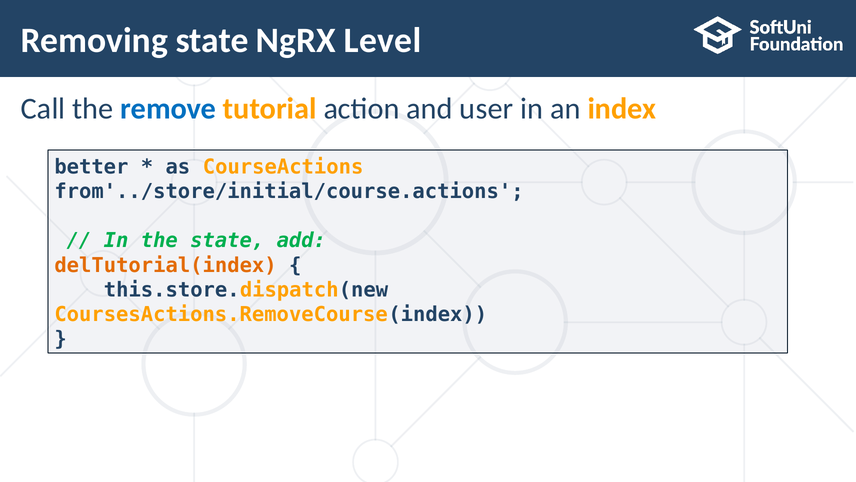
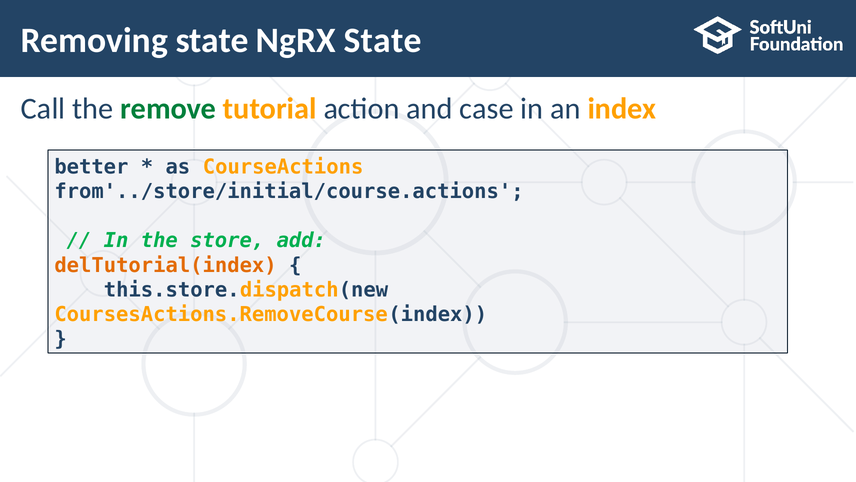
NgRX Level: Level -> State (383, 41)
remove colour: blue -> green (168, 109)
user: user -> case (487, 109)
the state: state -> store (227, 241)
